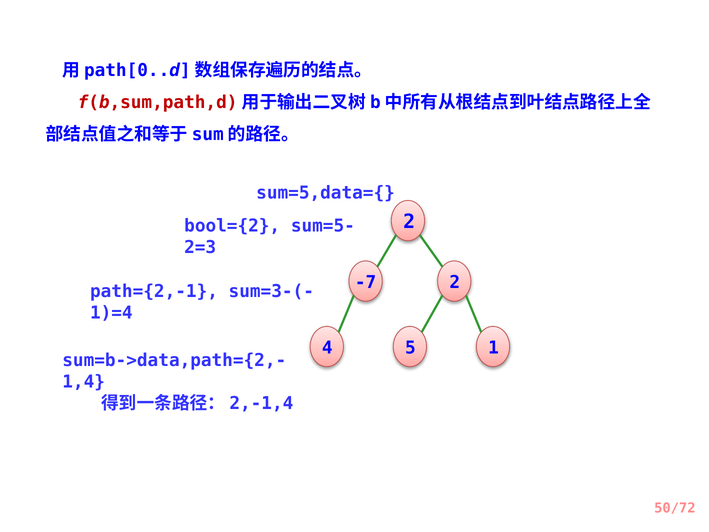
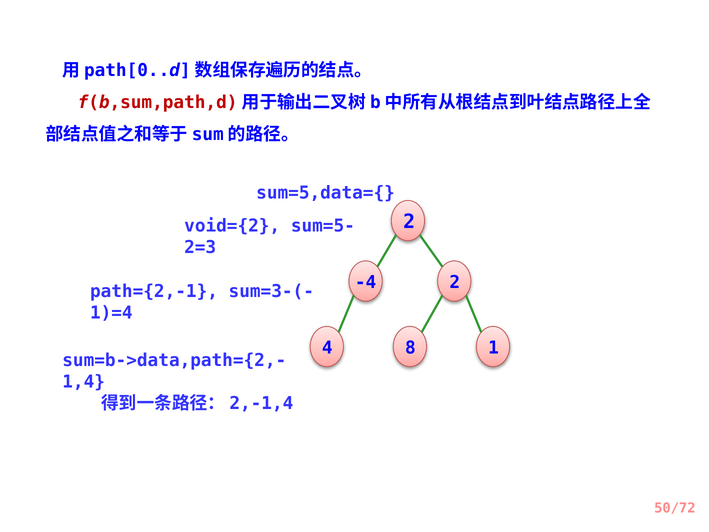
bool={2: bool={2 -> void={2 (232, 226)
-7: -7 -> -4 (366, 282)
5: 5 -> 8 (410, 348)
